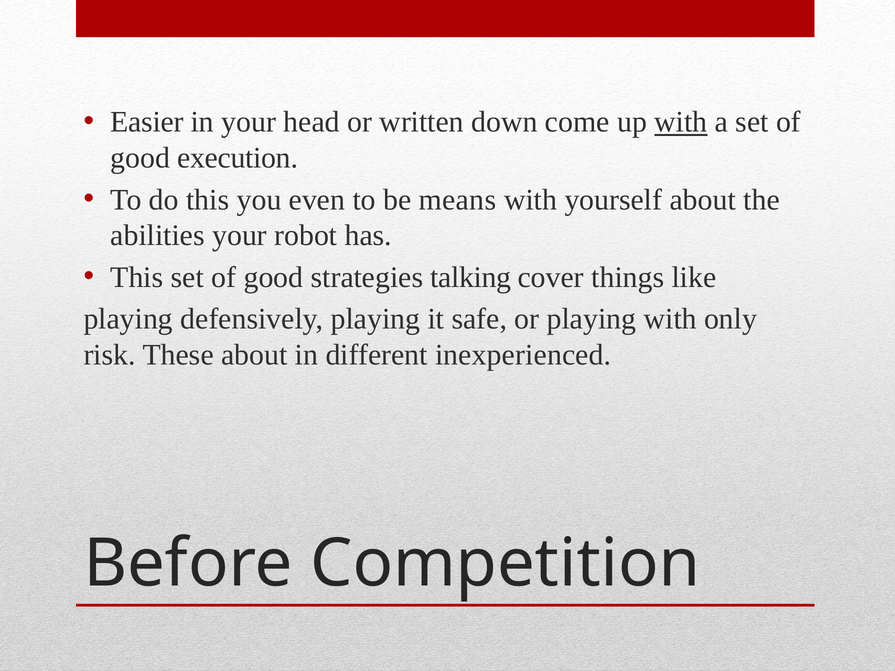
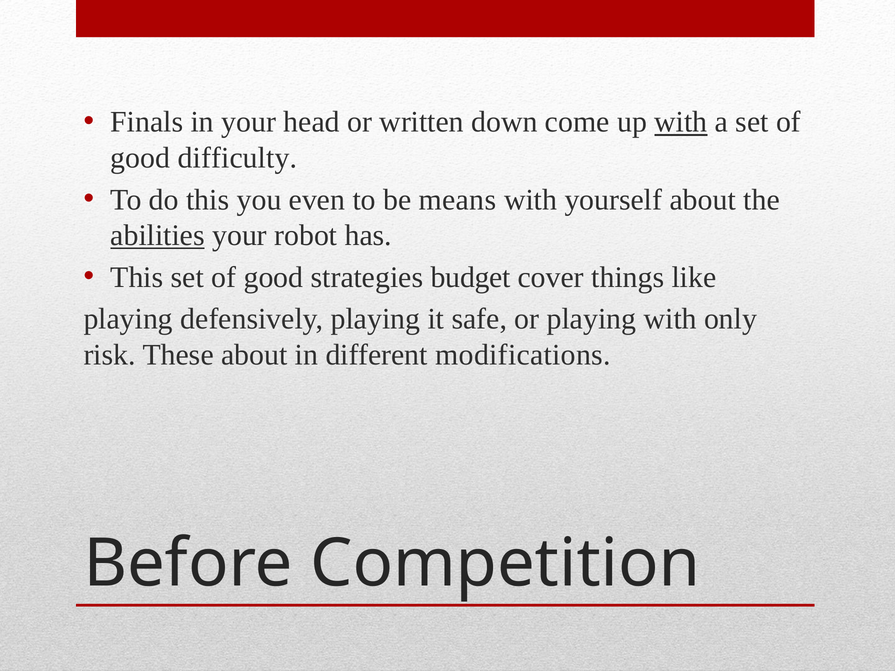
Easier: Easier -> Finals (147, 122)
execution: execution -> difficulty (237, 158)
abilities underline: none -> present (158, 236)
talking: talking -> budget (471, 277)
inexperienced: inexperienced -> modifications (523, 355)
